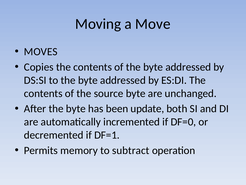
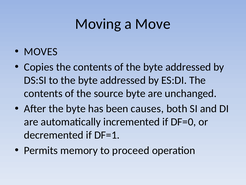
update: update -> causes (147, 108)
subtract: subtract -> proceed (131, 150)
